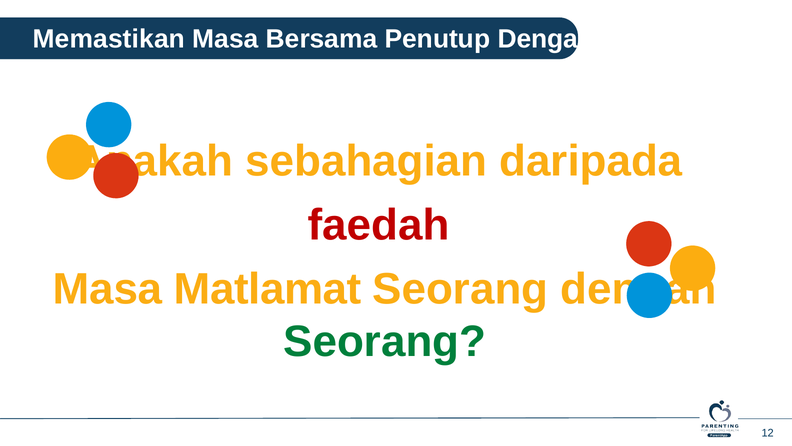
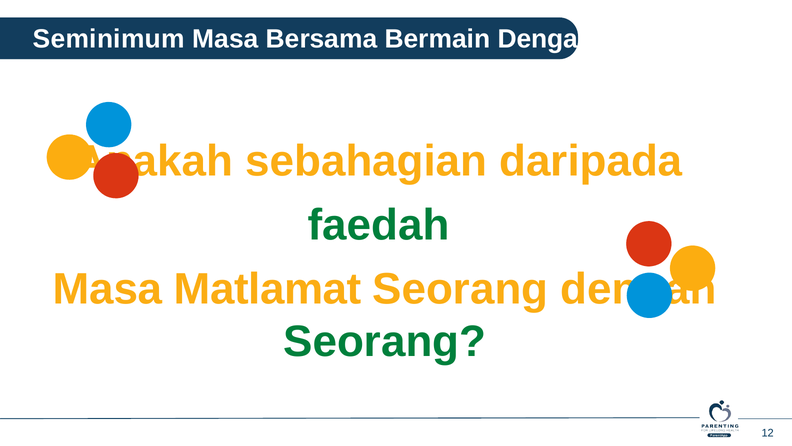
Memastikan: Memastikan -> Seminimum (109, 39)
Penutup: Penutup -> Bermain (437, 39)
faedah colour: red -> green (379, 225)
